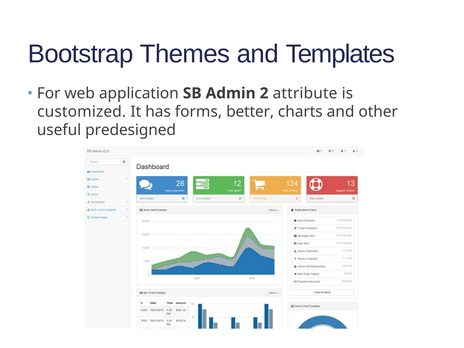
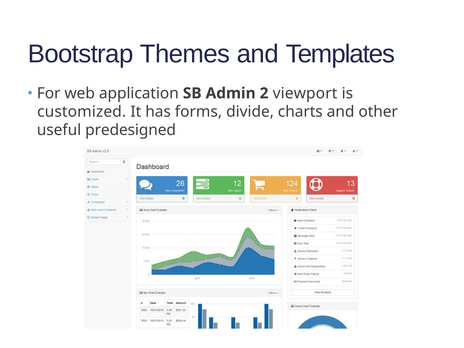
attribute: attribute -> viewport (305, 93)
better: better -> divide (250, 112)
